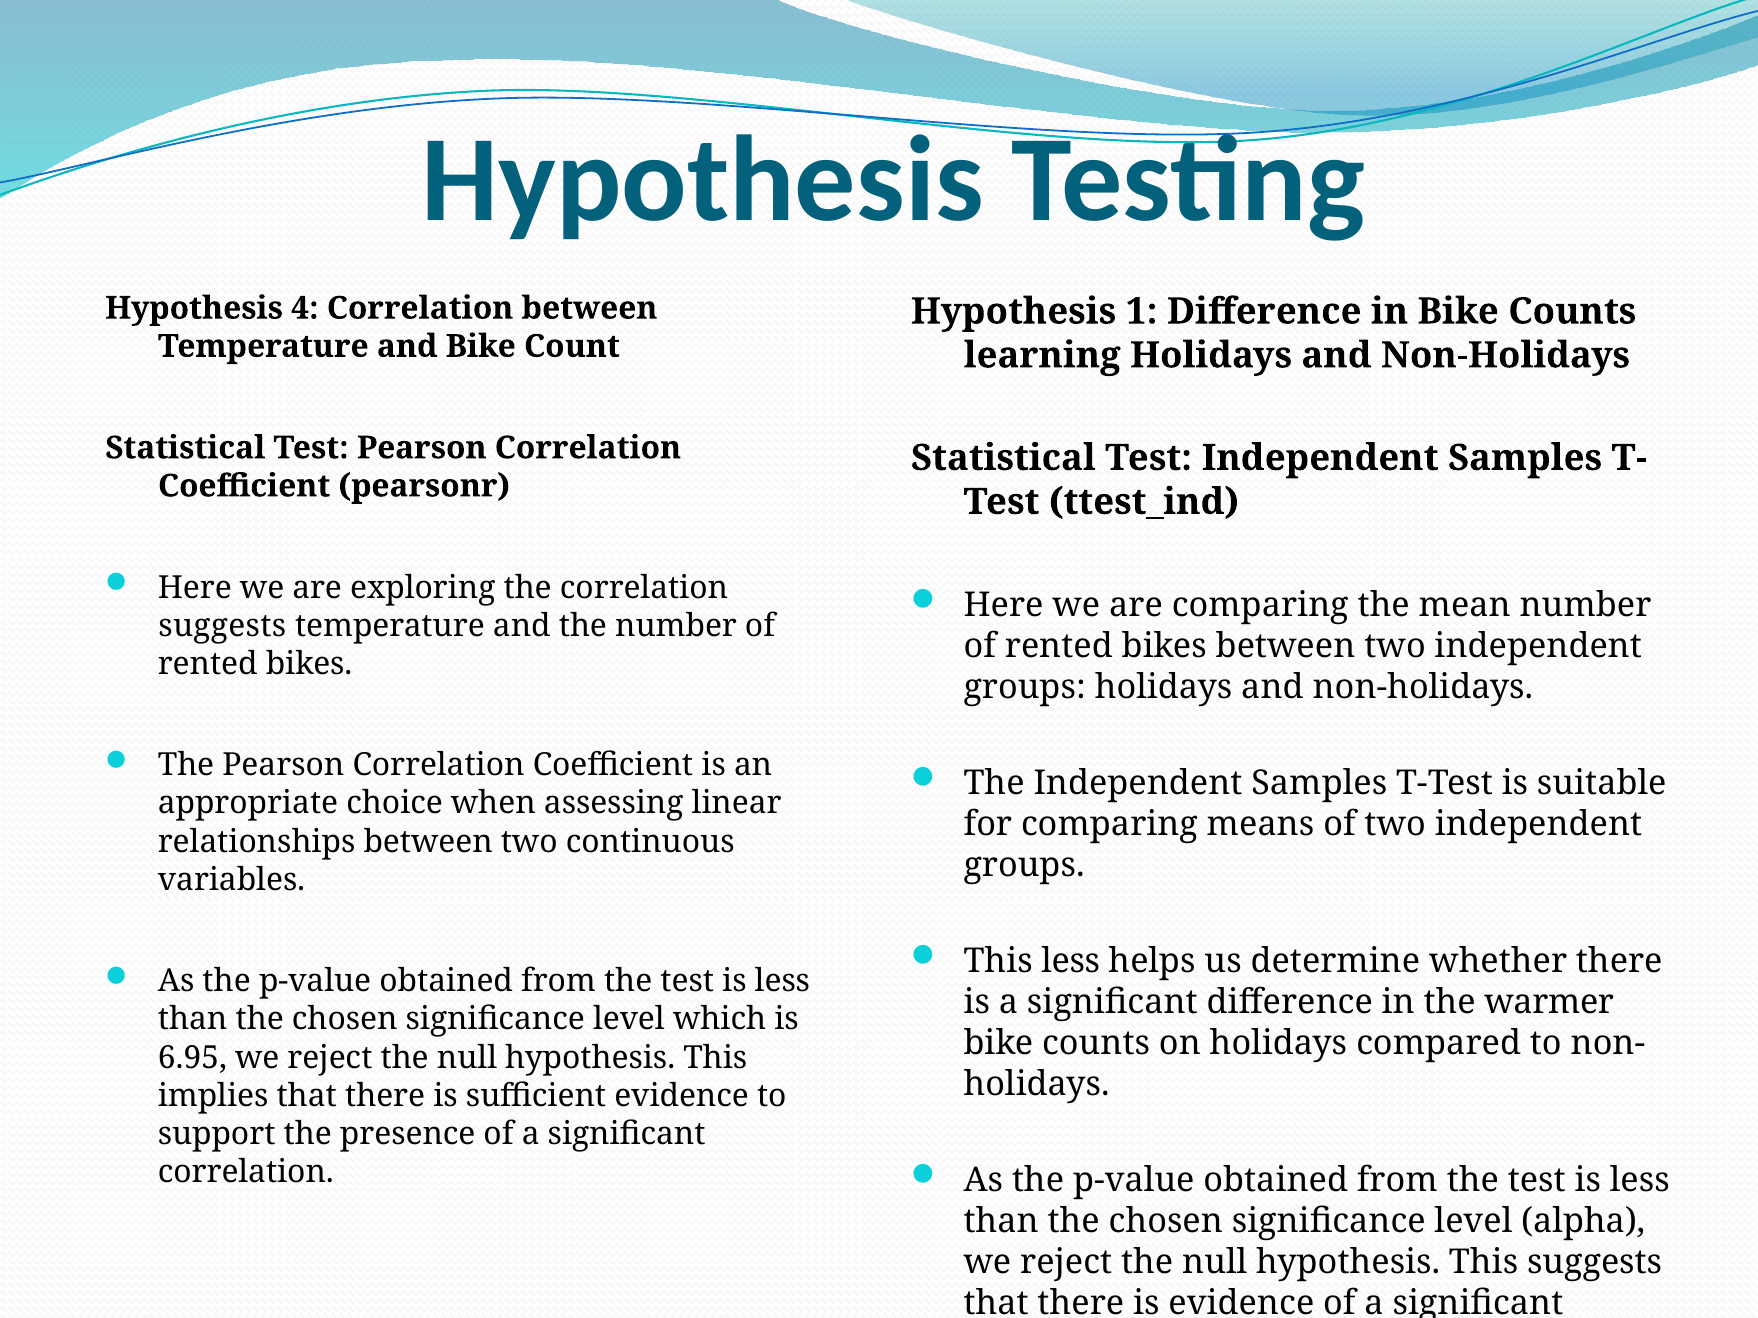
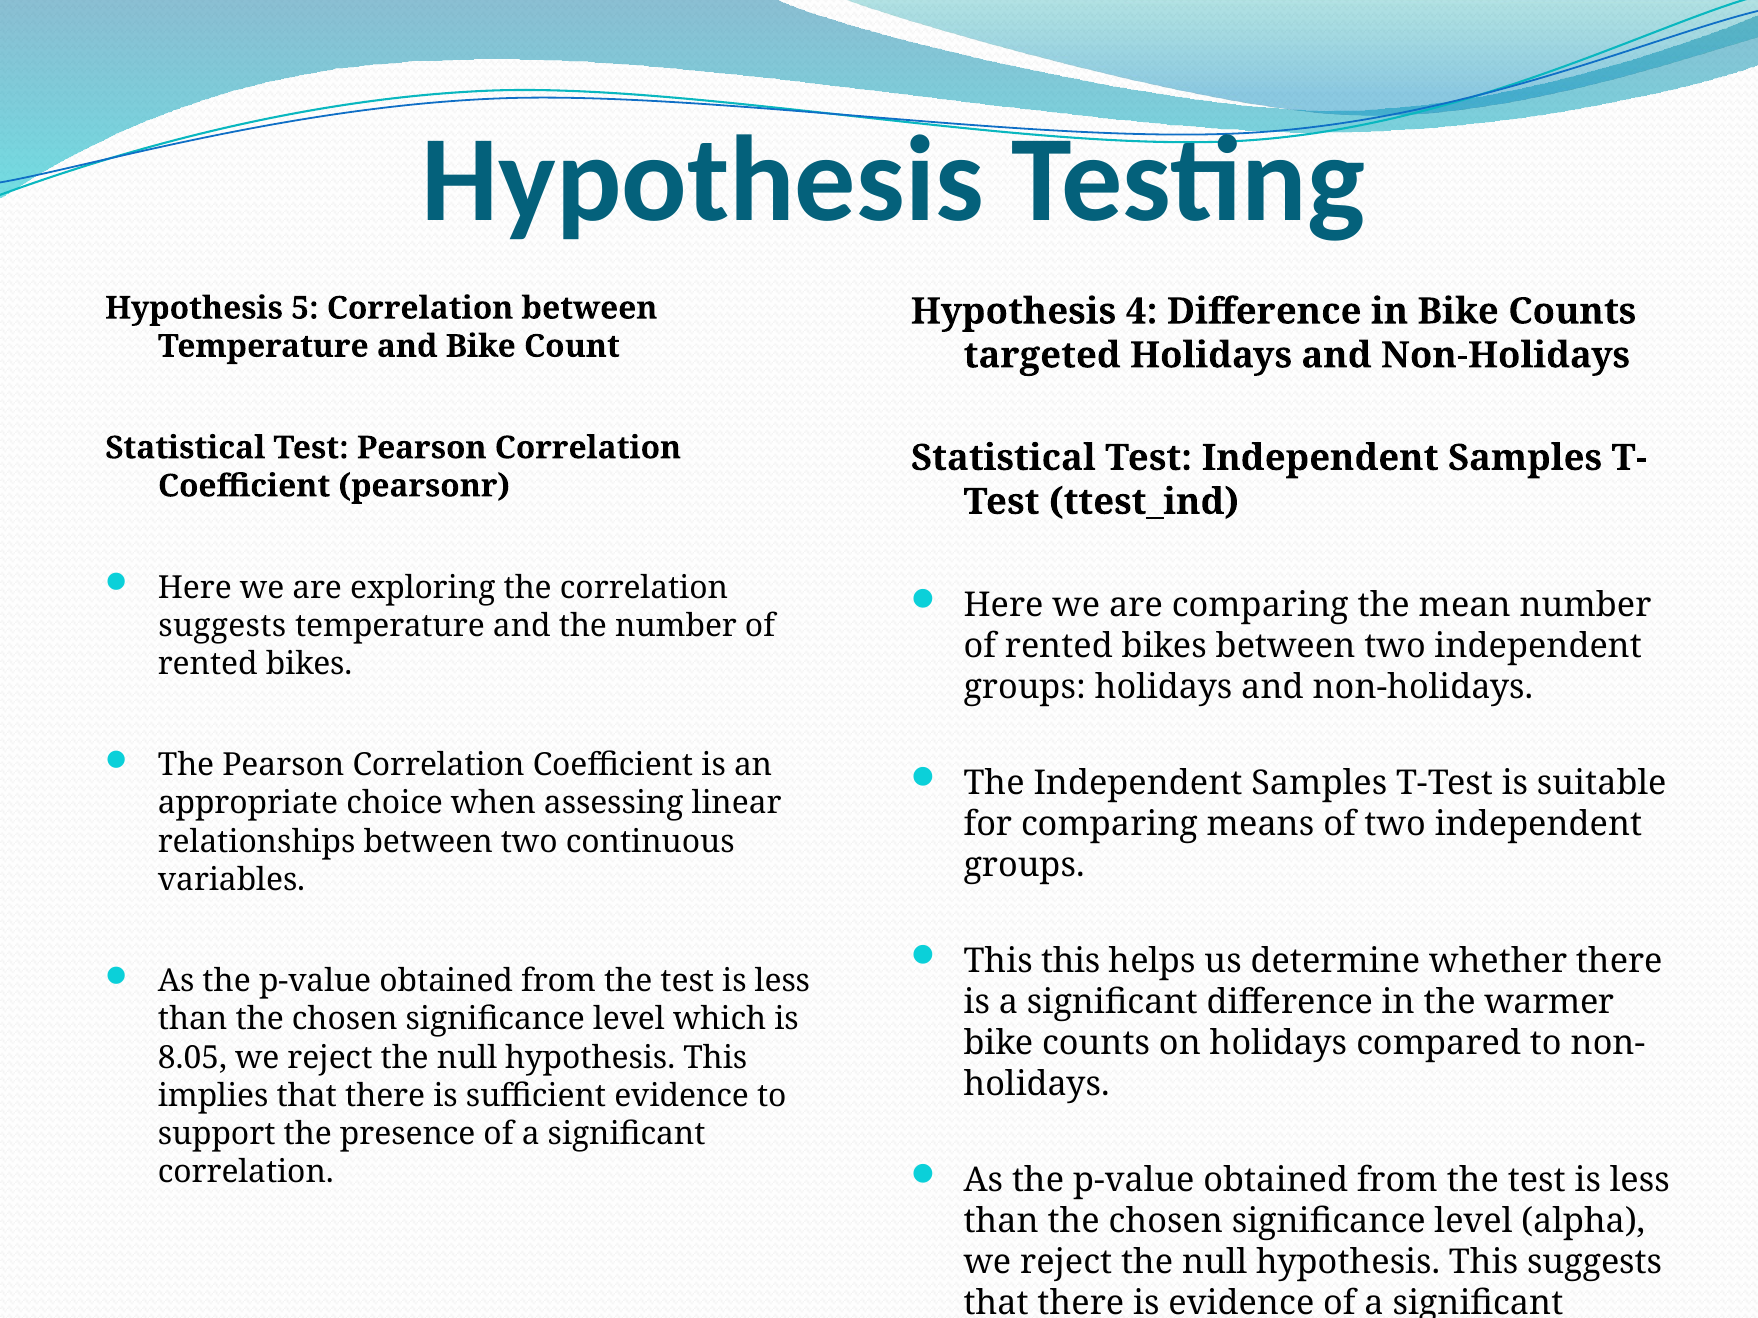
4: 4 -> 5 (305, 308)
1: 1 -> 4 (1142, 312)
learning: learning -> targeted (1042, 356)
This less: less -> this (1071, 962)
6.95: 6.95 -> 8.05 (192, 1058)
